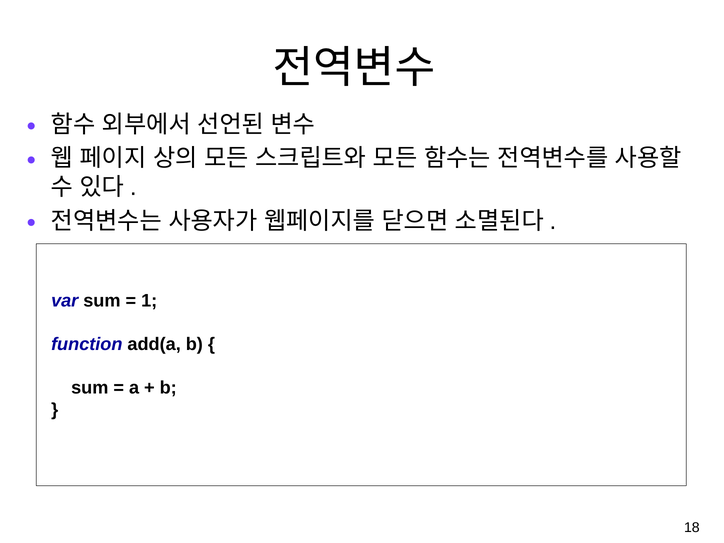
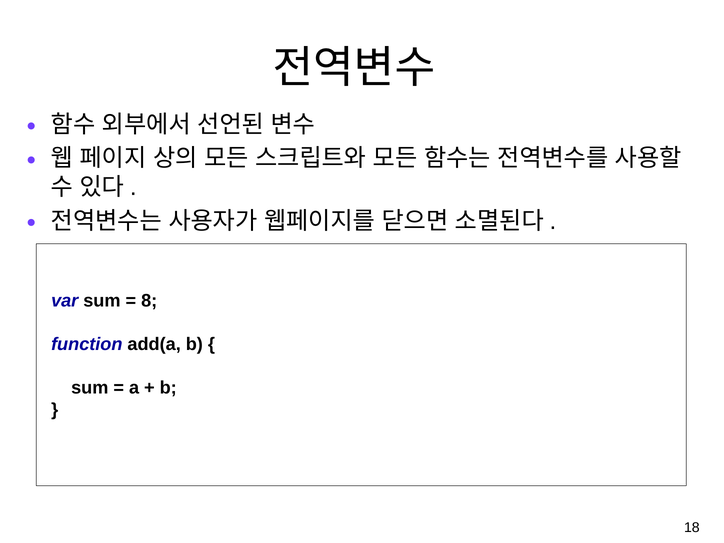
1: 1 -> 8 (149, 301)
